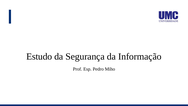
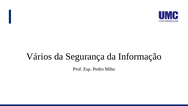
Estudo: Estudo -> Vários (39, 56)
